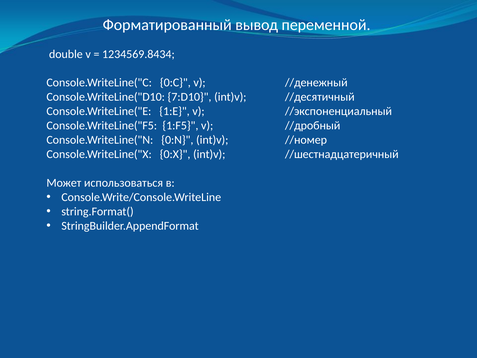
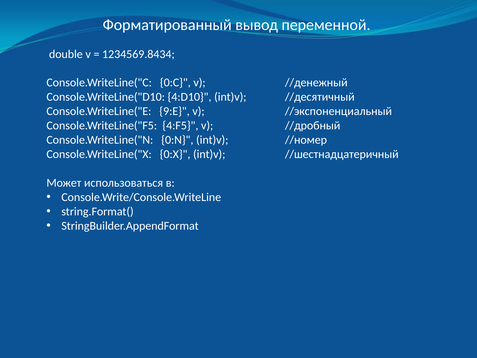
7:D10: 7:D10 -> 4:D10 (190, 97)
1:E: 1:E -> 9:E (175, 111)
1:F5: 1:F5 -> 4:F5 (180, 126)
